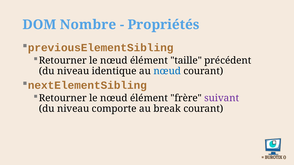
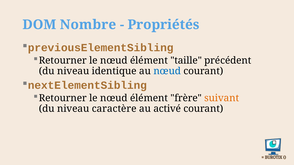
suivant colour: purple -> orange (222, 98)
comporte: comporte -> caractère (114, 109)
break: break -> activé (167, 109)
